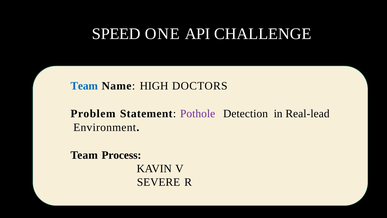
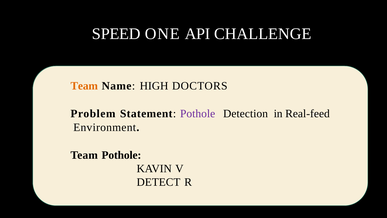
Team colour: blue -> orange (84, 86)
Real-lead: Real-lead -> Real-feed (308, 114)
Team Process: Process -> Pothole (121, 155)
SEVERE: SEVERE -> DETECT (159, 182)
